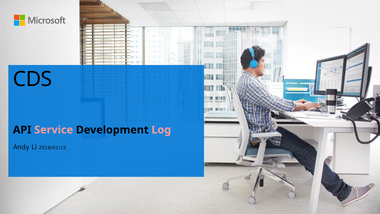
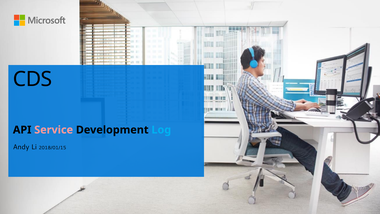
Log colour: pink -> light blue (161, 130)
